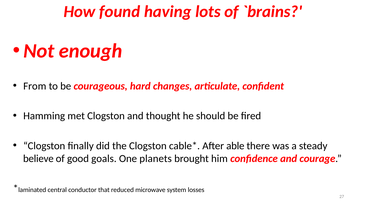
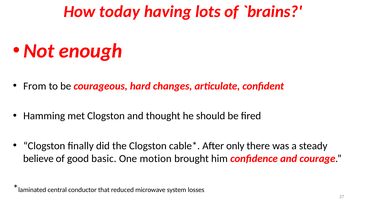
found: found -> today (120, 12)
able: able -> only (235, 146)
goals: goals -> basic (104, 159)
planets: planets -> motion (156, 159)
